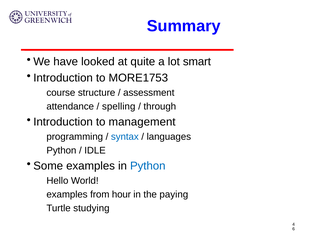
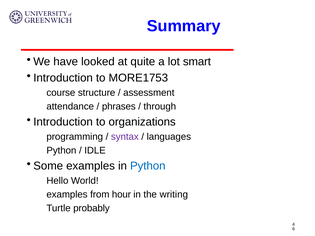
spelling: spelling -> phrases (119, 107)
management: management -> organizations (142, 122)
syntax colour: blue -> purple (125, 137)
paying: paying -> writing (174, 195)
studying: studying -> probably (91, 208)
